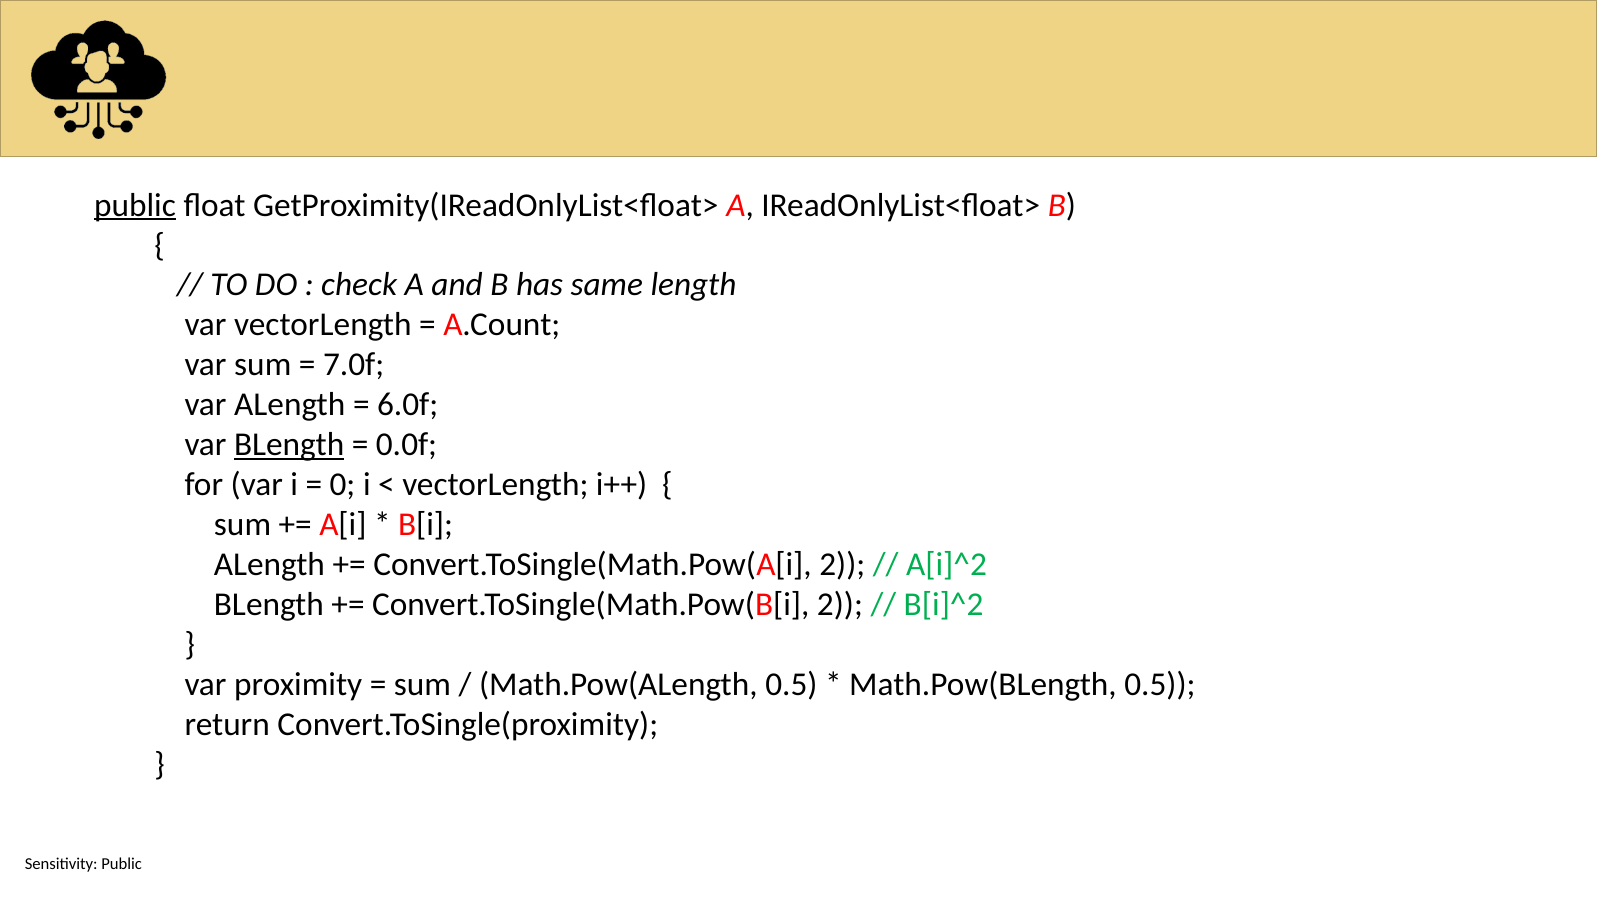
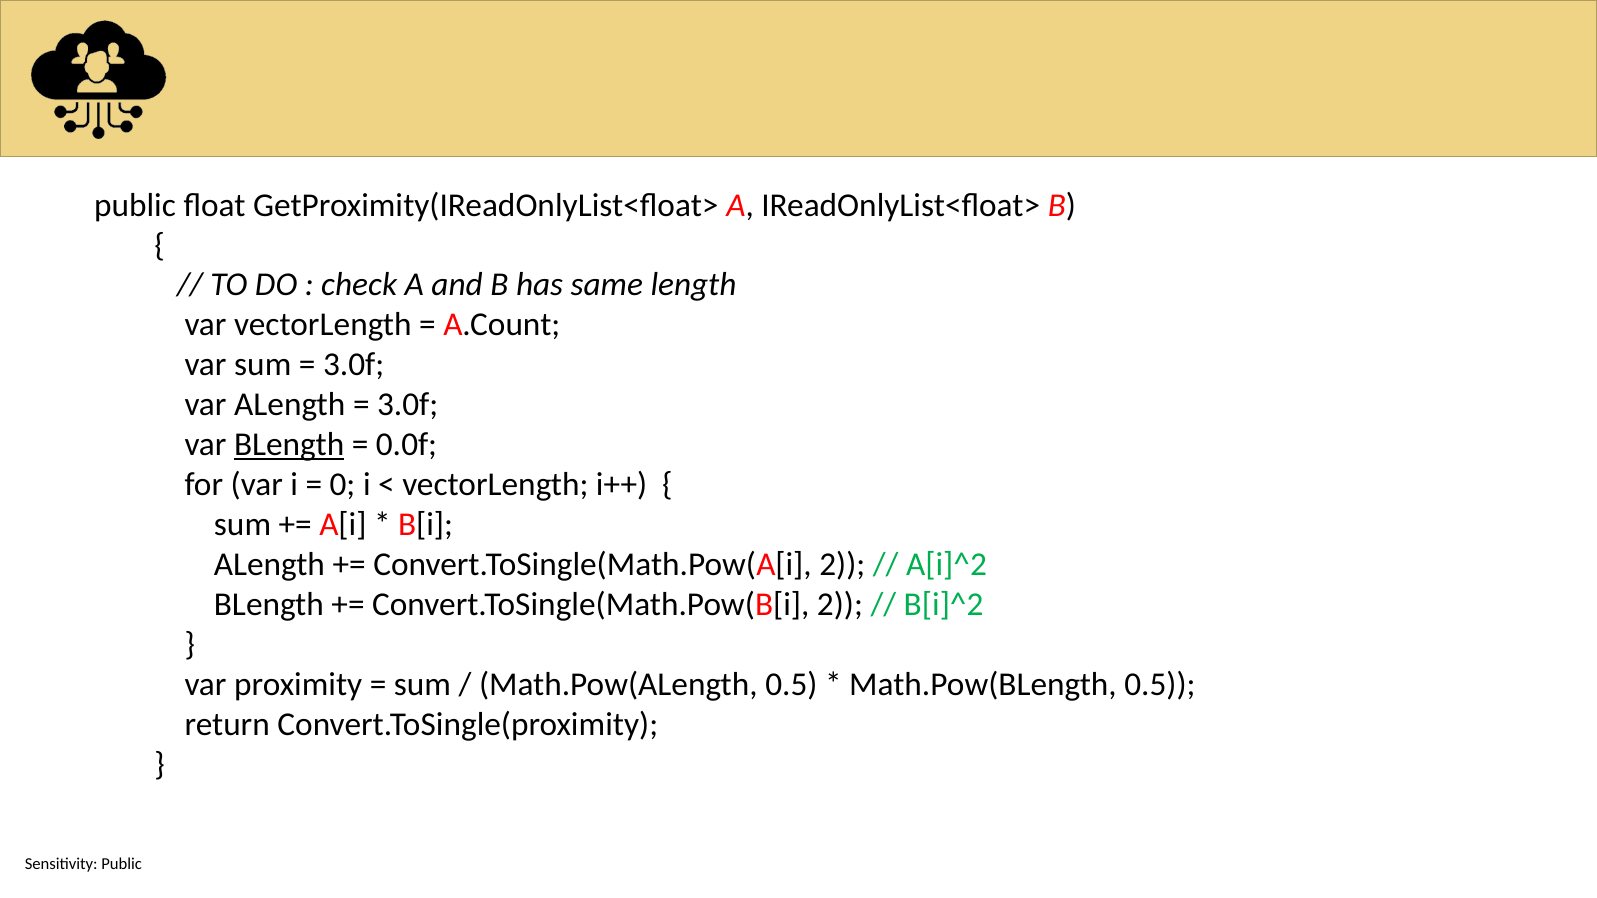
public underline: present -> none (135, 205)
7.0f: 7.0f -> 3.0f (354, 365)
6.0f: 6.0f -> 3.0f (408, 405)
